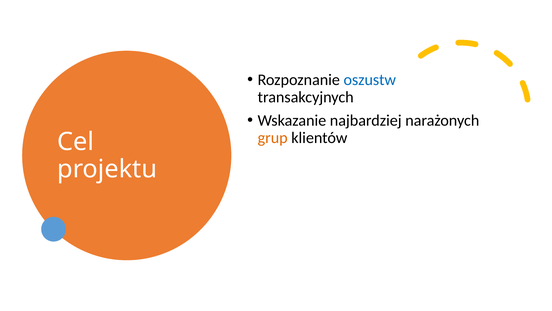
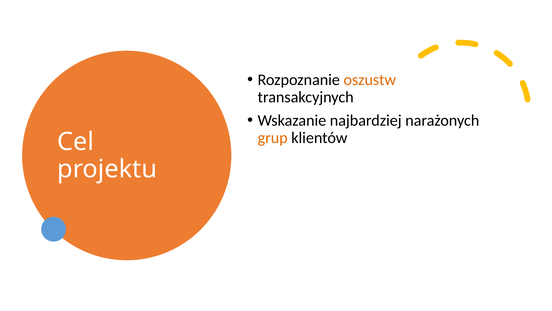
oszustw colour: blue -> orange (370, 80)
